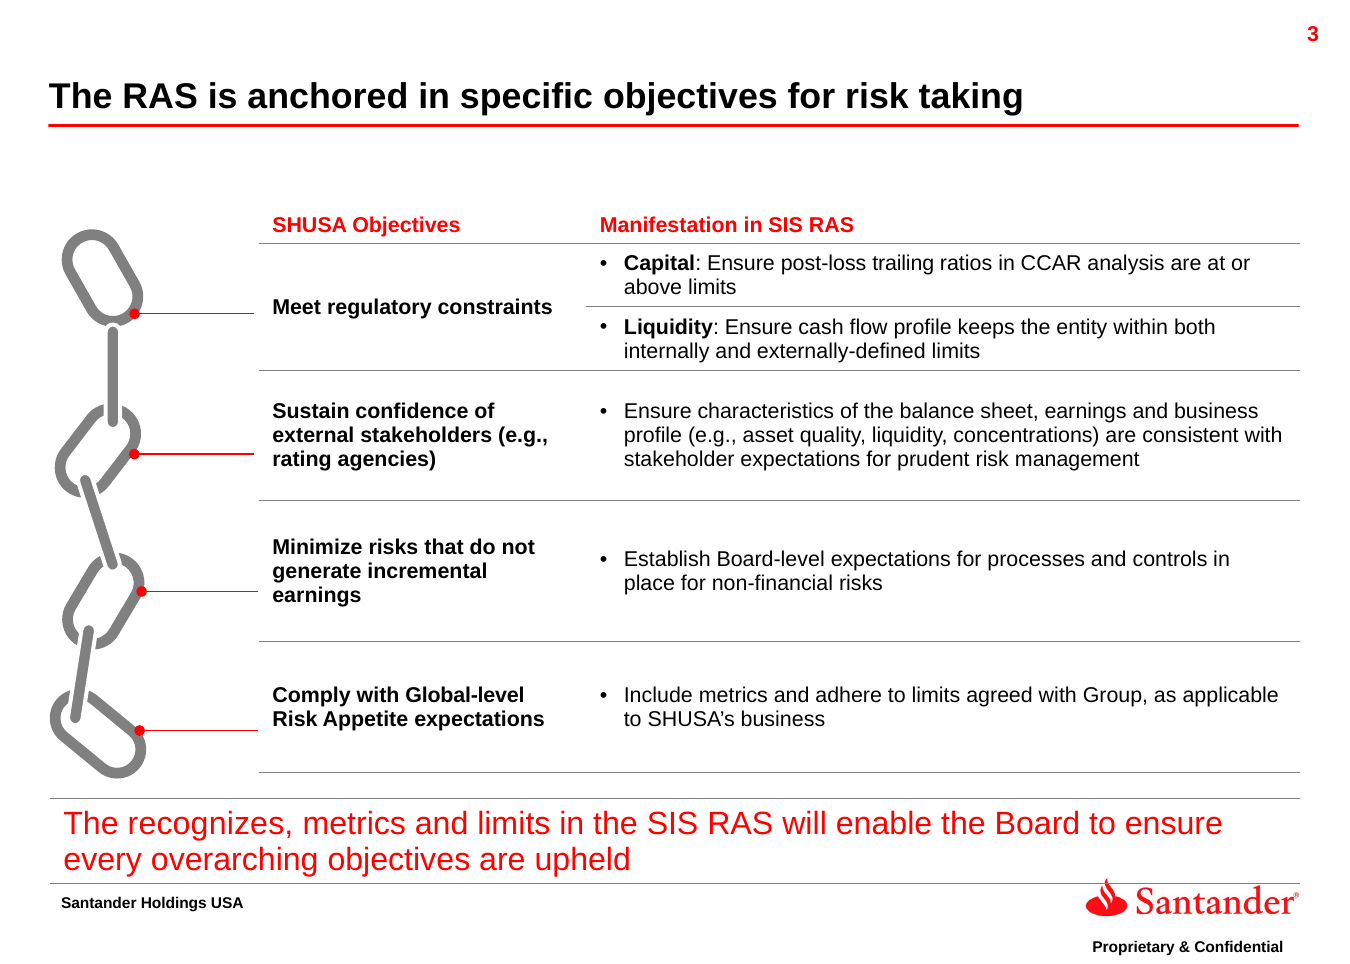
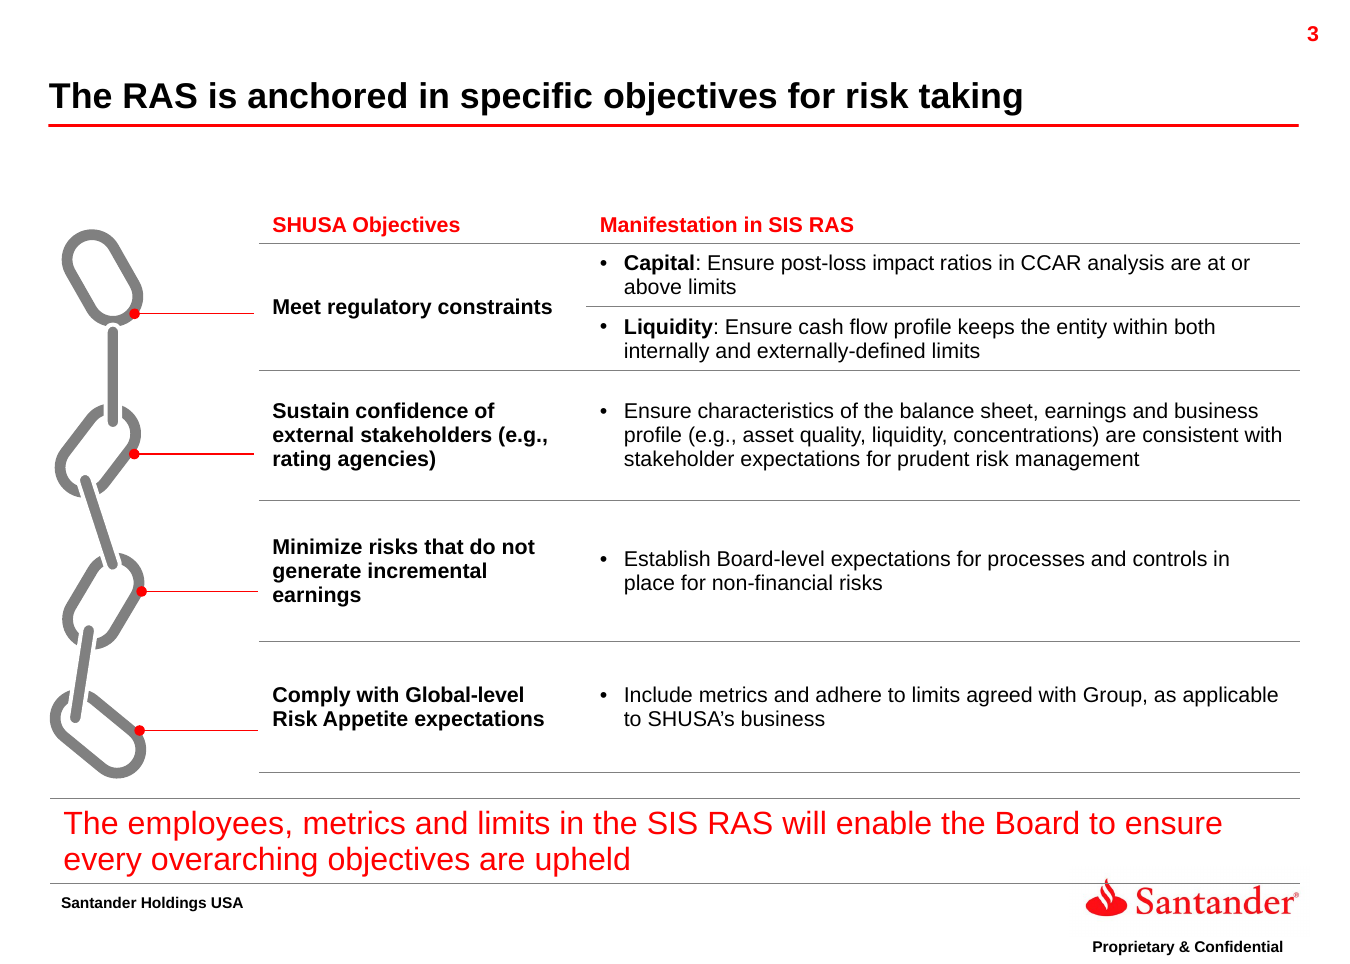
trailing: trailing -> impact (903, 264)
recognizes: recognizes -> employees (211, 824)
